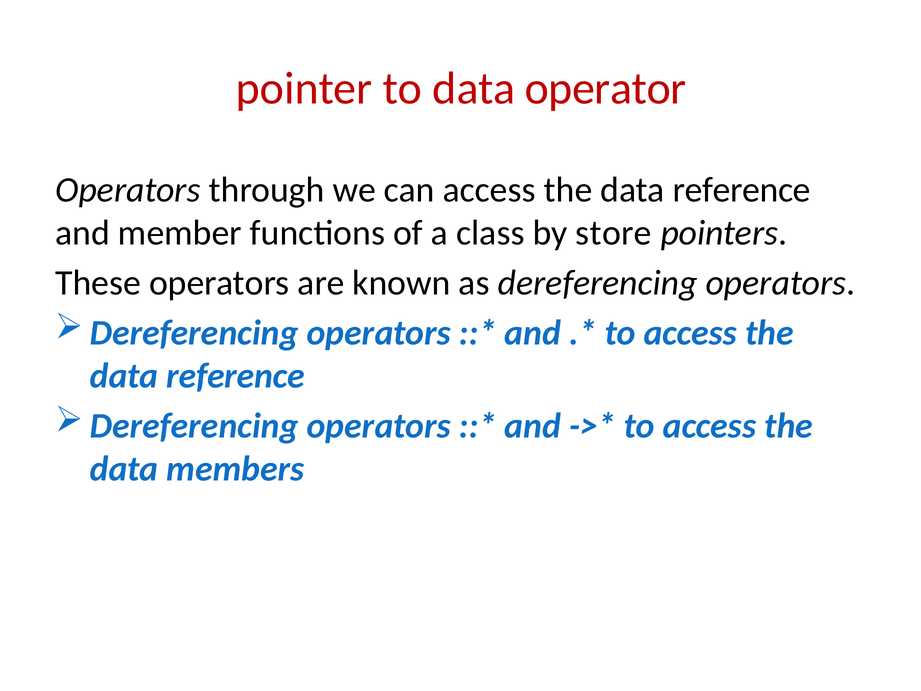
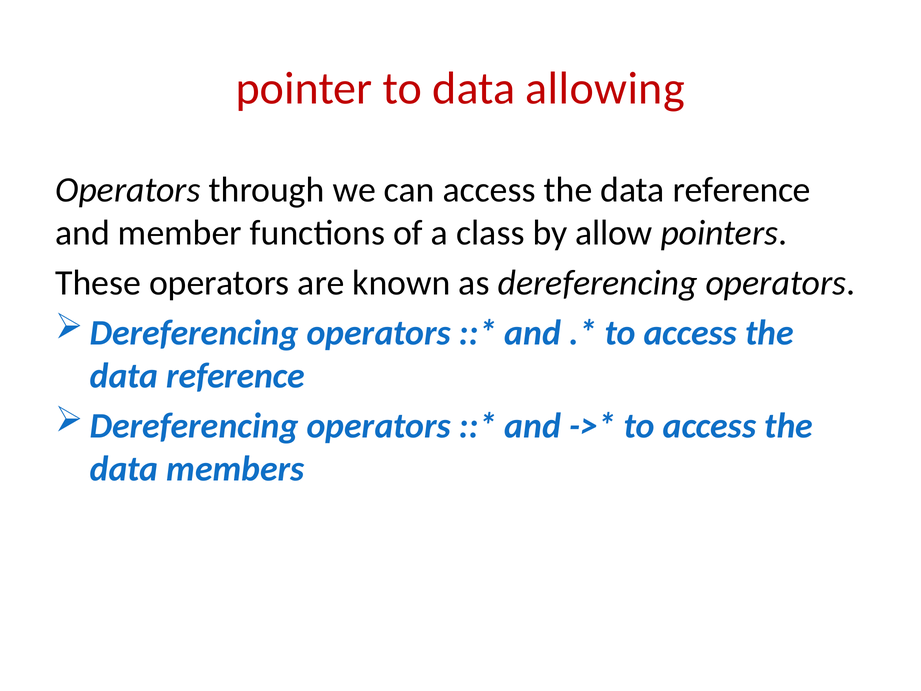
operator: operator -> allowing (605, 88)
store: store -> allow (614, 233)
